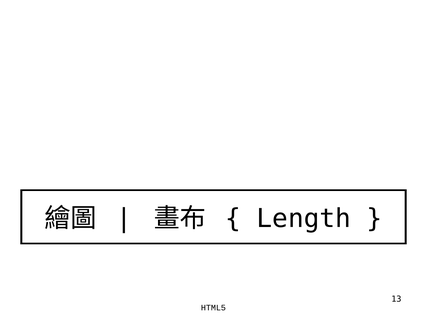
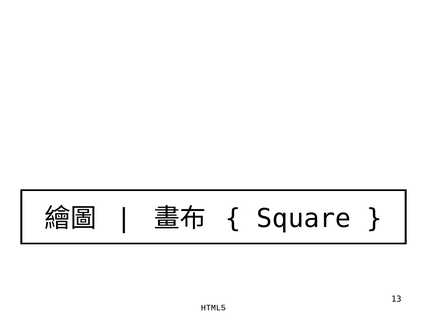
Length: Length -> Square (304, 219)
